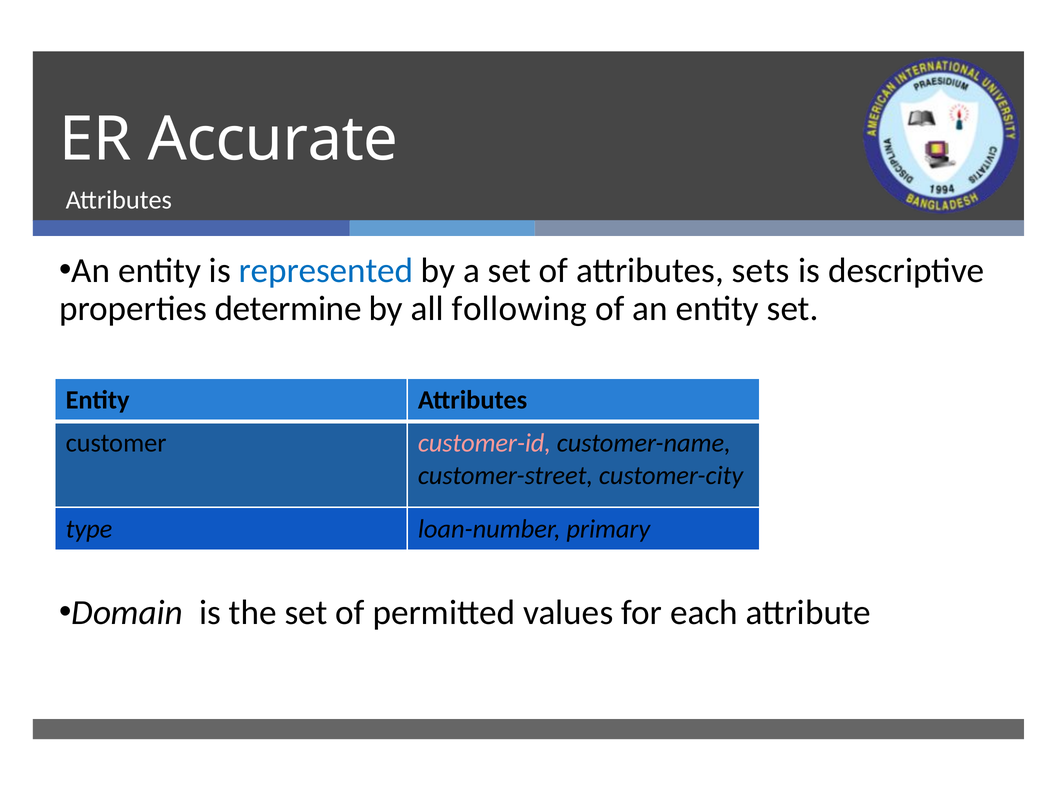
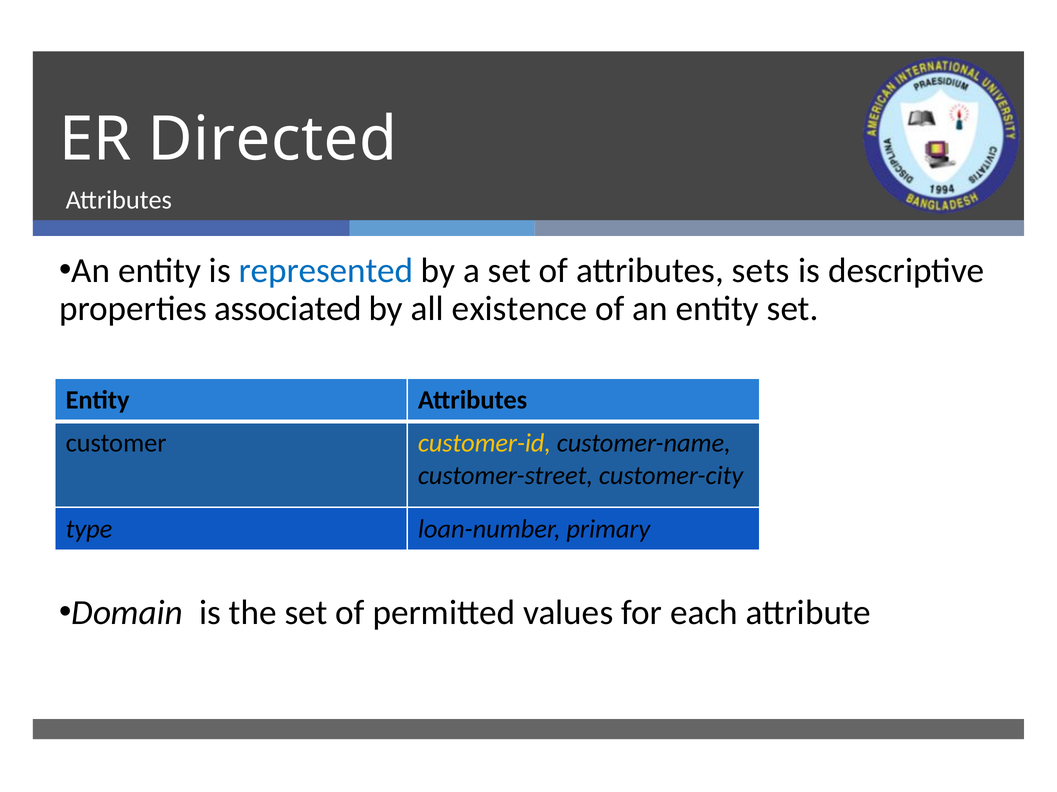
Accurate: Accurate -> Directed (272, 140)
determine: determine -> associated (288, 309)
following: following -> existence (520, 309)
customer-id colour: pink -> yellow (484, 444)
